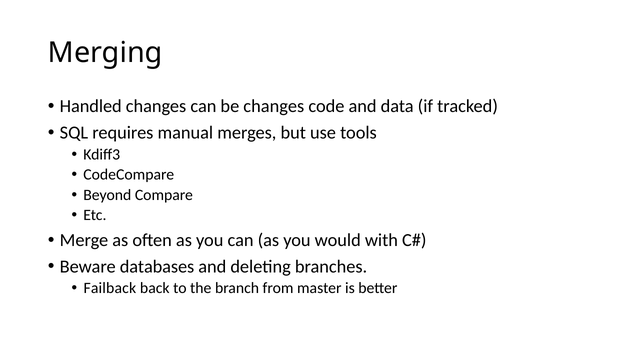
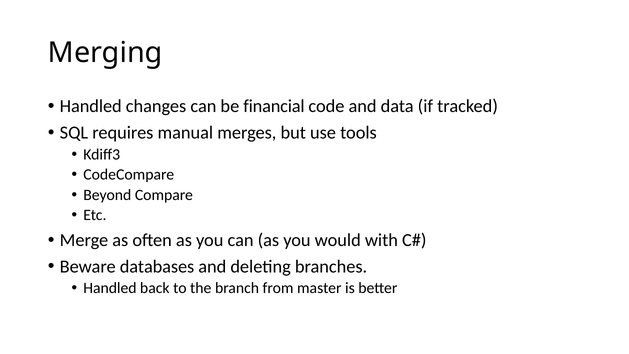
be changes: changes -> financial (274, 106)
Failback: Failback -> Handled (110, 288)
